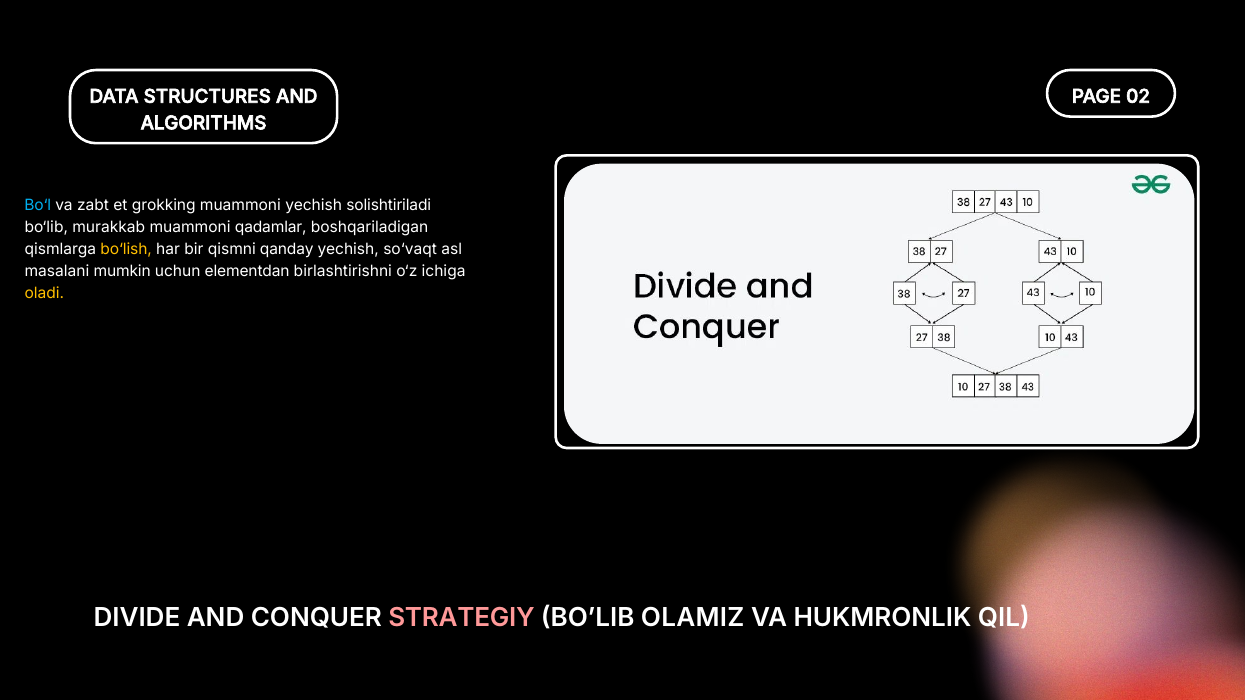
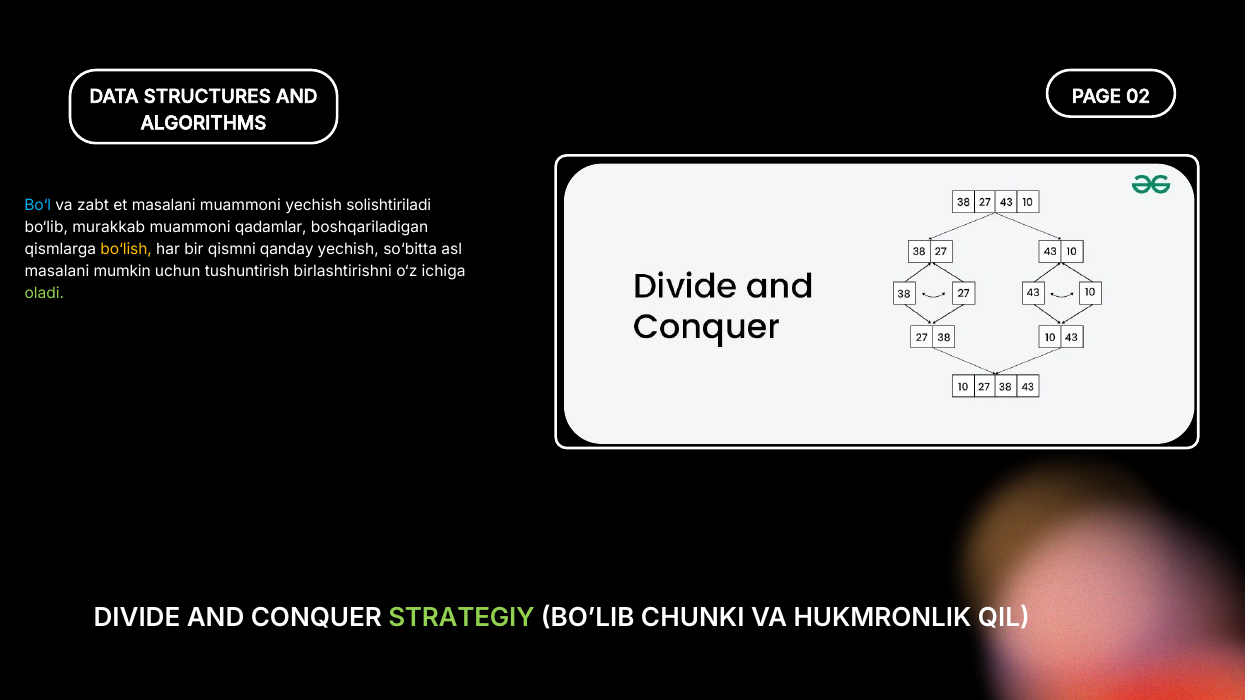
et grokking: grokking -> masalani (164, 206)
so‘vaqt: so‘vaqt -> so‘bitta (410, 250)
elementdan: elementdan -> tushuntirish (247, 271)
oladi colour: yellow -> light green (44, 293)
STRATEGIY colour: pink -> light green (462, 618)
OLAMIZ: OLAMIZ -> CHUNKI (693, 618)
